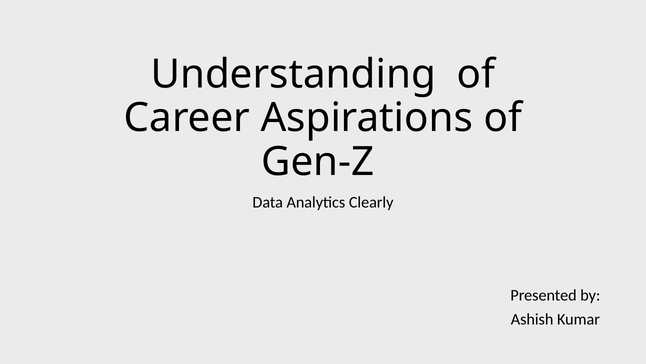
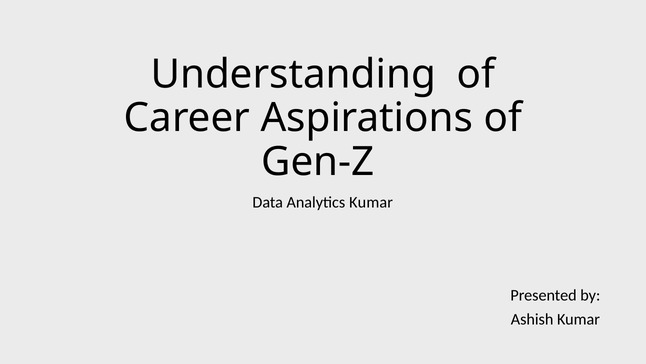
Analytics Clearly: Clearly -> Kumar (371, 202)
